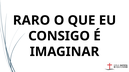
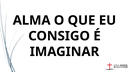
RARO: RARO -> ALMA (32, 21)
